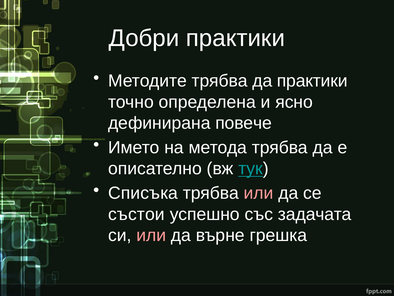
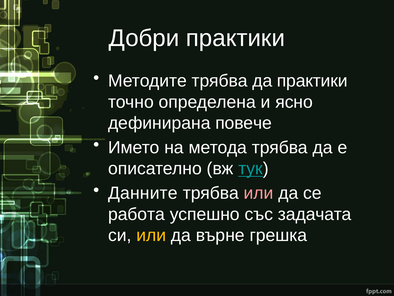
Списъка: Списъка -> Данните (143, 193)
състои: състои -> работа (136, 214)
или colour: pink -> yellow (151, 235)
